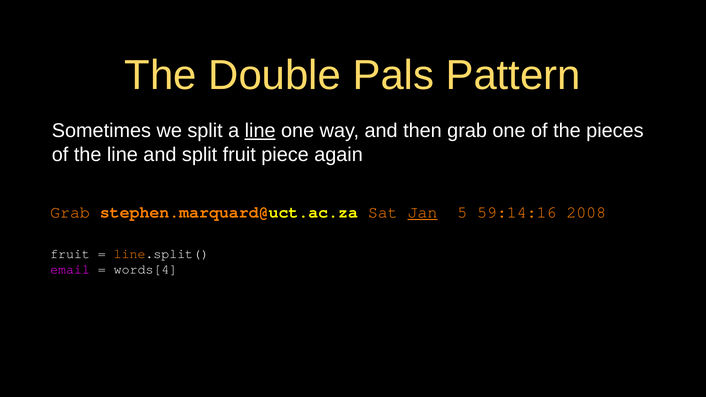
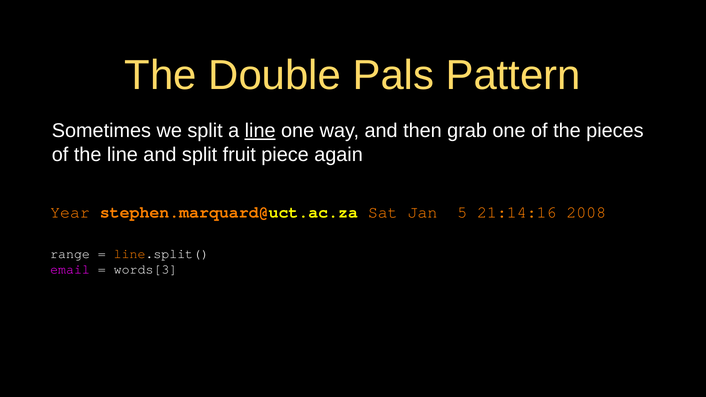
Grab: Grab -> Year (70, 212)
Jan underline: present -> none (422, 212)
59:14:16: 59:14:16 -> 21:14:16 (517, 212)
fruit: fruit -> range (70, 254)
words[4: words[4 -> words[3 (146, 270)
